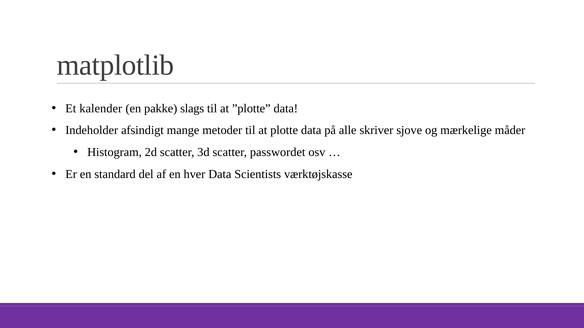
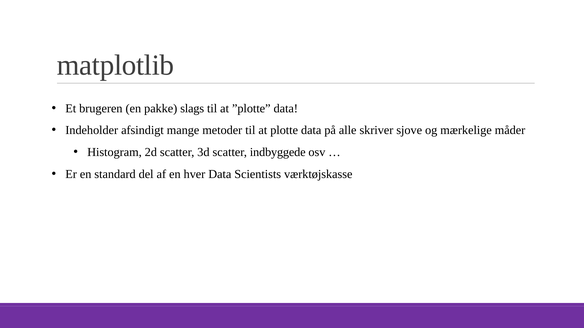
kalender: kalender -> brugeren (101, 109)
passwordet: passwordet -> indbyggede (278, 152)
